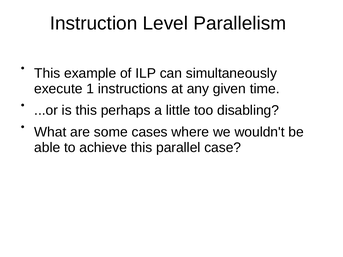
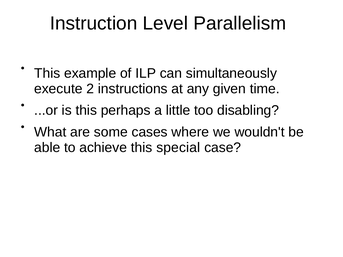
1: 1 -> 2 (90, 89)
parallel: parallel -> special (178, 148)
